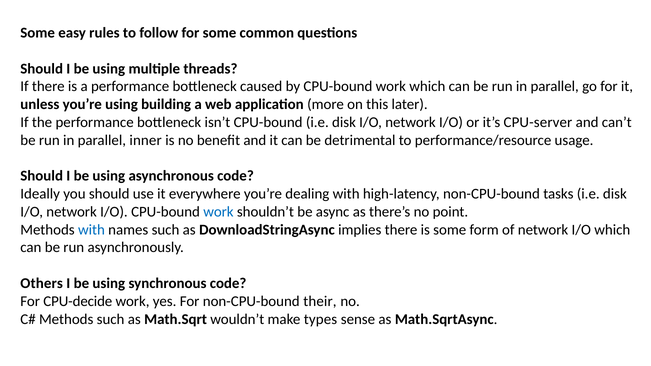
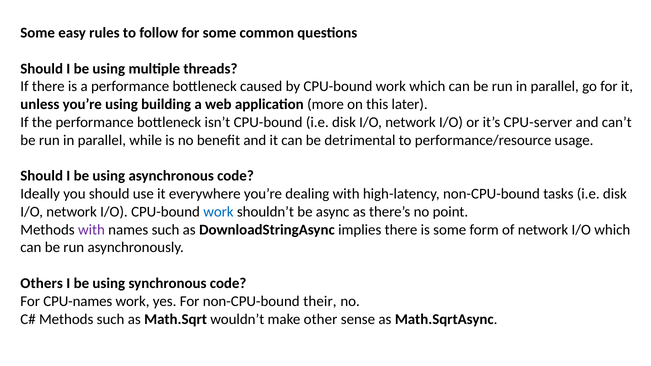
inner: inner -> while (146, 140)
with colour: blue -> purple (91, 230)
CPU-decide: CPU-decide -> CPU-names (78, 301)
types: types -> other (321, 319)
